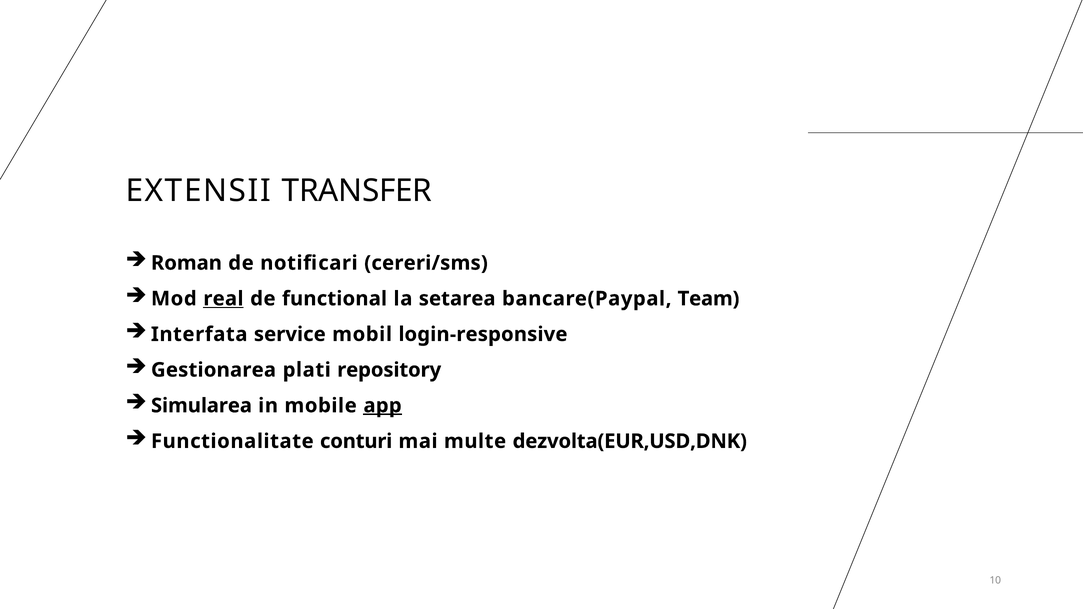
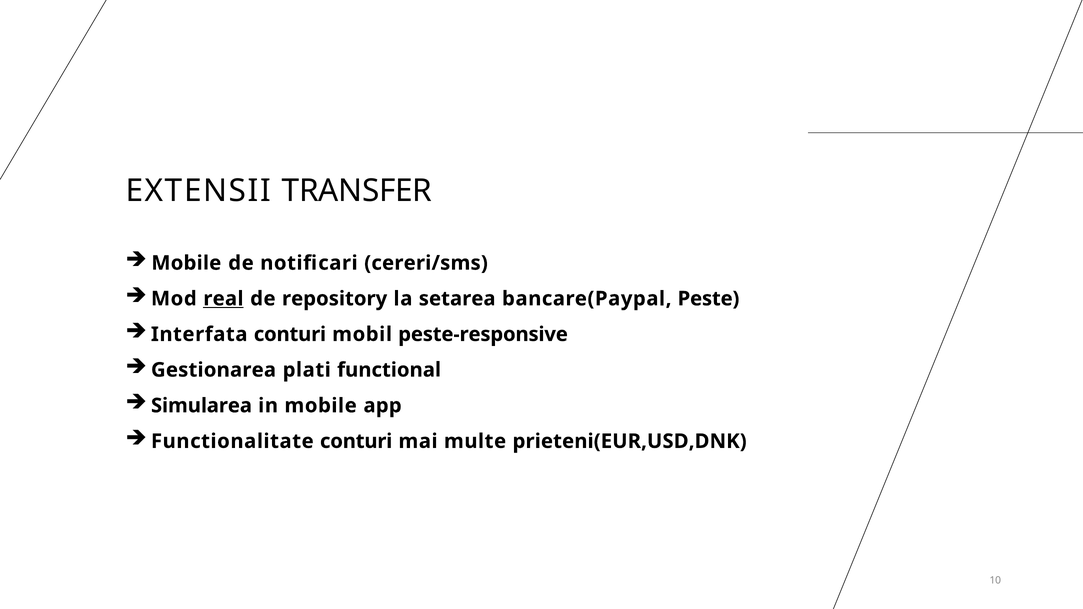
Roman: Roman -> Mobile (186, 263)
functional: functional -> repository (335, 299)
Team: Team -> Peste (709, 299)
Interfata service: service -> conturi (290, 334)
login-responsive: login-responsive -> peste-responsive (483, 334)
repository: repository -> functional (389, 370)
app underline: present -> none (383, 406)
dezvolta(EUR,USD,DNK: dezvolta(EUR,USD,DNK -> prieteni(EUR,USD,DNK (630, 441)
